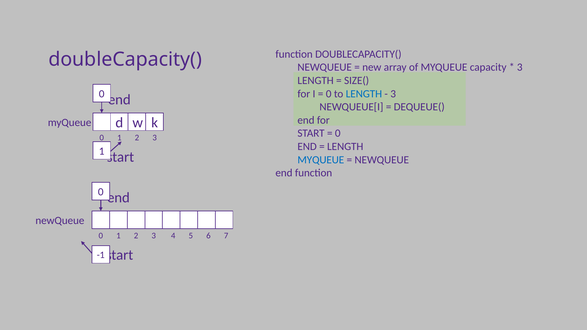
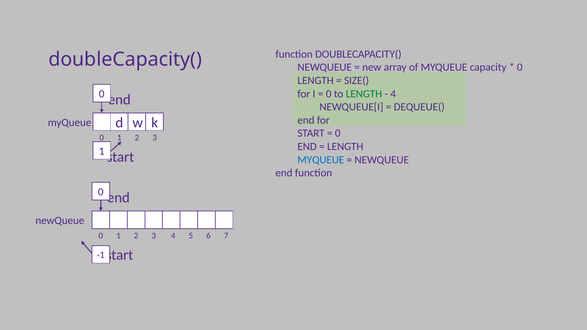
3: 3 -> 0 (520, 67)
LENGTH colour: blue -> green (364, 94)
3: 3 -> 4 (393, 94)
